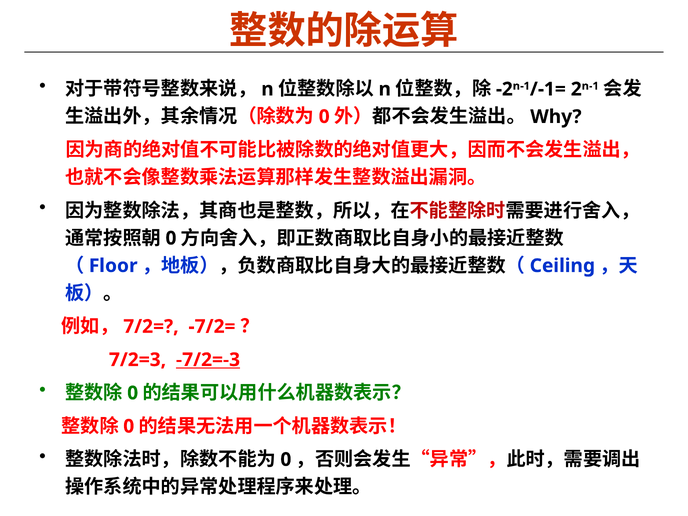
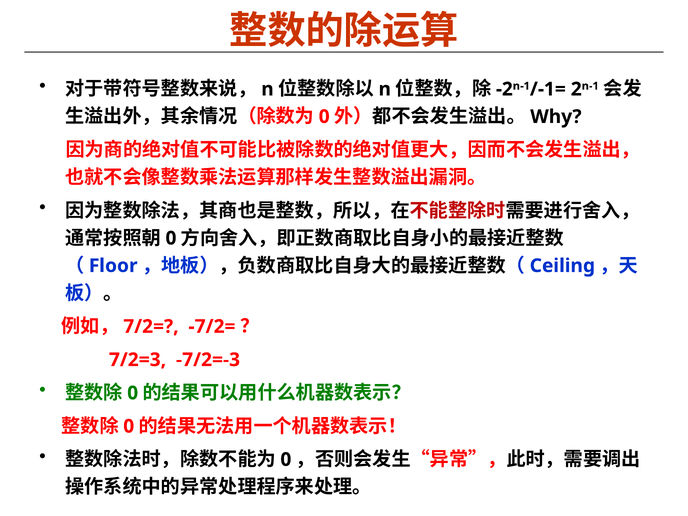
-7/2=-3 underline: present -> none (208, 360)
